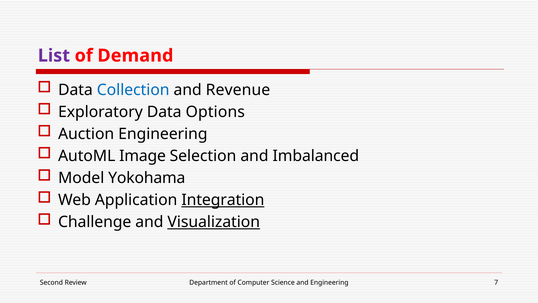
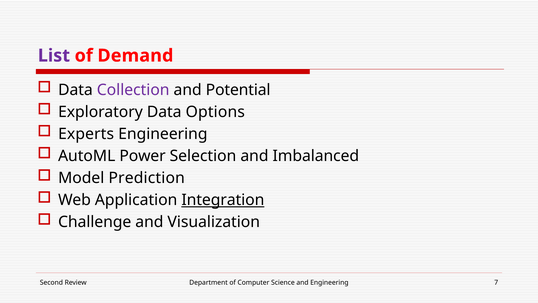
Collection colour: blue -> purple (133, 90)
Revenue: Revenue -> Potential (238, 90)
Auction: Auction -> Experts (86, 134)
Image: Image -> Power (143, 156)
Yokohama: Yokohama -> Prediction (147, 178)
Visualization underline: present -> none (214, 222)
